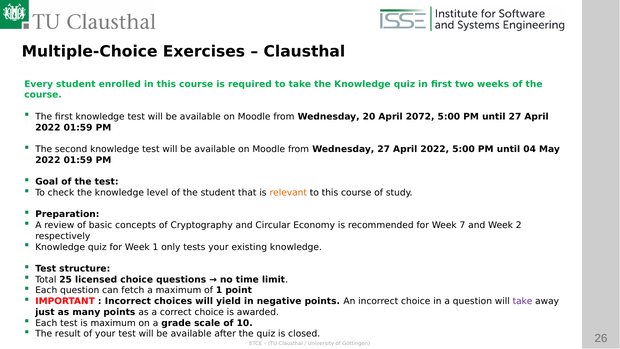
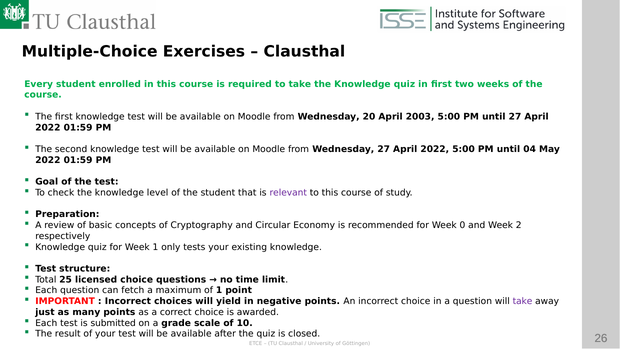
2072: 2072 -> 2003 (420, 117)
relevant colour: orange -> purple (288, 193)
7: 7 -> 0 (462, 225)
is maximum: maximum -> submitted (113, 323)
